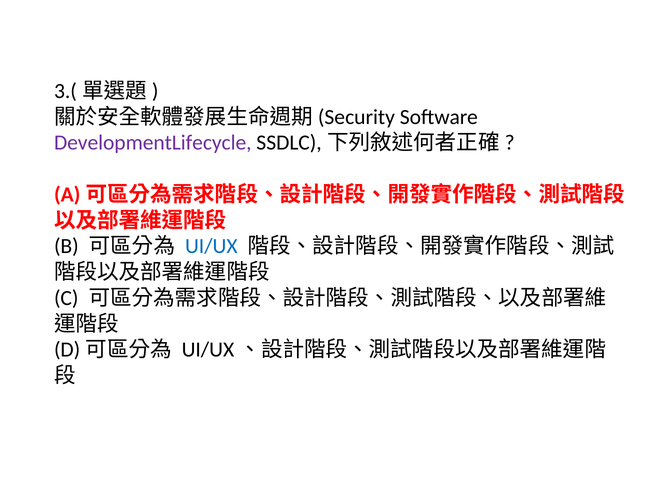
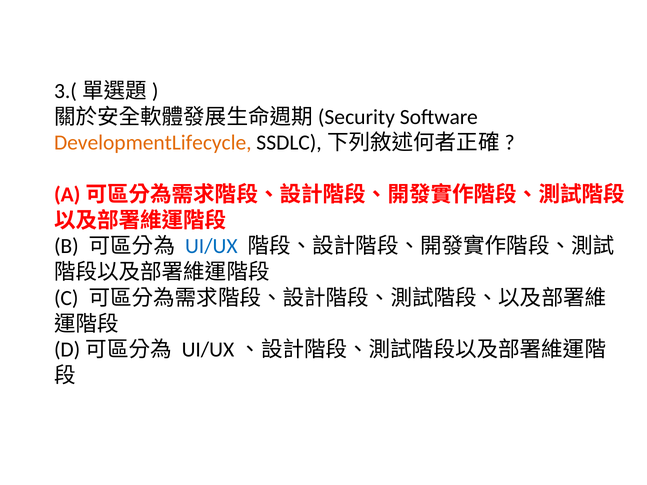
DevelopmentLifecycle colour: purple -> orange (153, 143)
